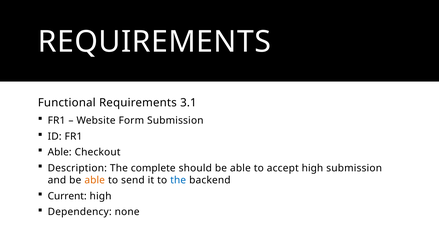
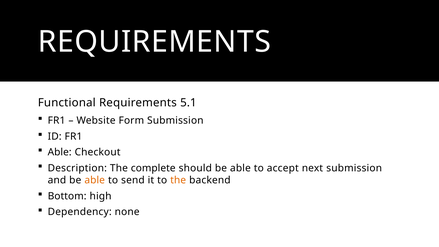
3.1: 3.1 -> 5.1 (188, 103)
accept high: high -> next (312, 168)
the colour: blue -> orange (178, 180)
Current: Current -> Bottom (67, 196)
